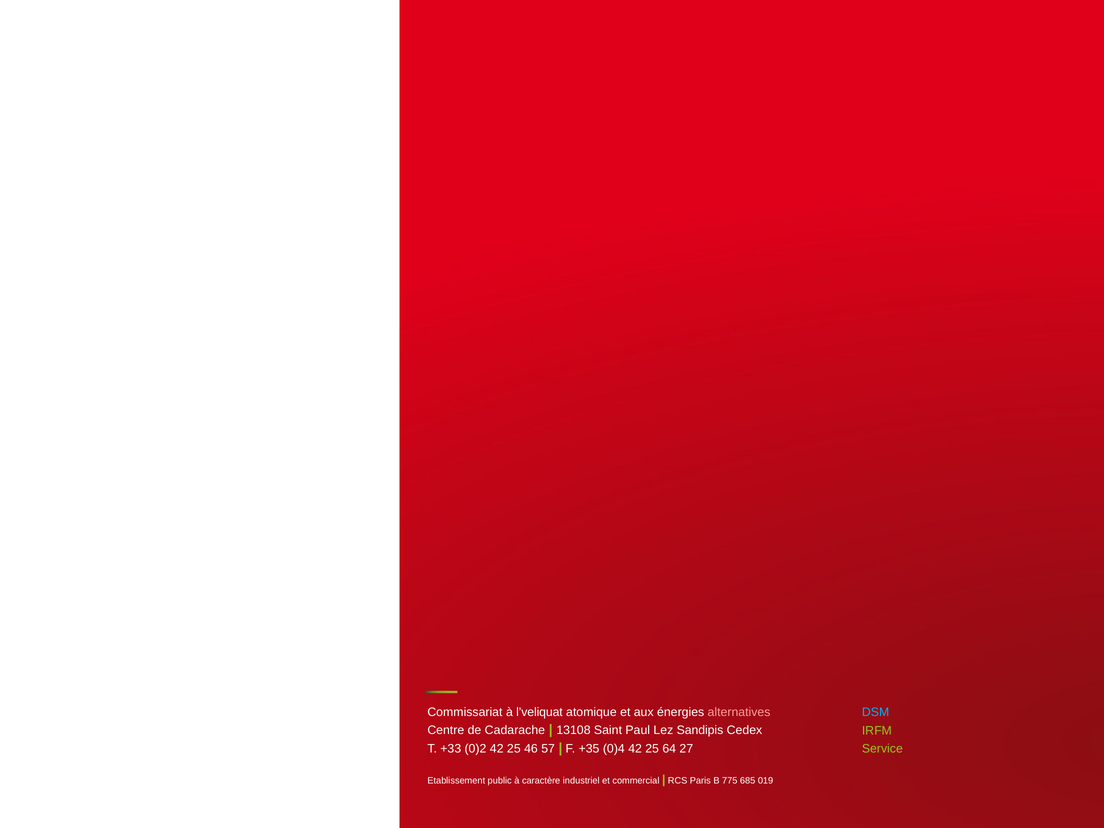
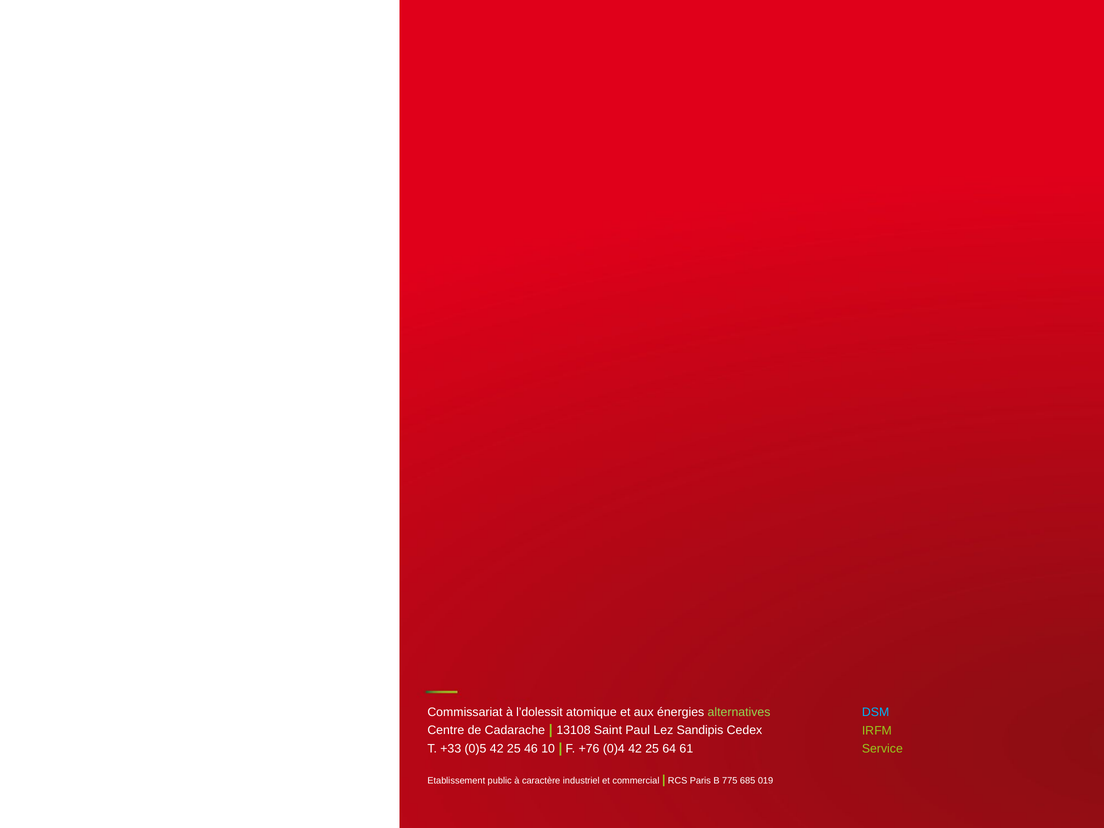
l’veliquat: l’veliquat -> l’dolessit (539, 712)
alternatives colour: pink -> light green (739, 712)
0)2: 0)2 -> 0)5 (475, 749)
46 57: 57 -> 10 (548, 749)
+35: +35 -> +76 (589, 749)
27: 27 -> 61 (686, 749)
